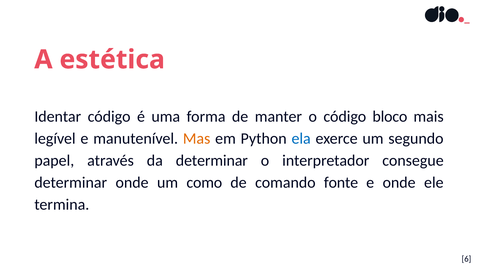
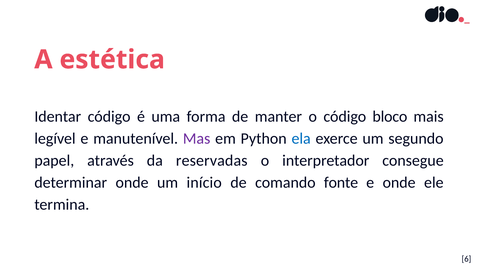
Mas colour: orange -> purple (197, 139)
da determinar: determinar -> reservadas (212, 161)
como: como -> início (204, 183)
